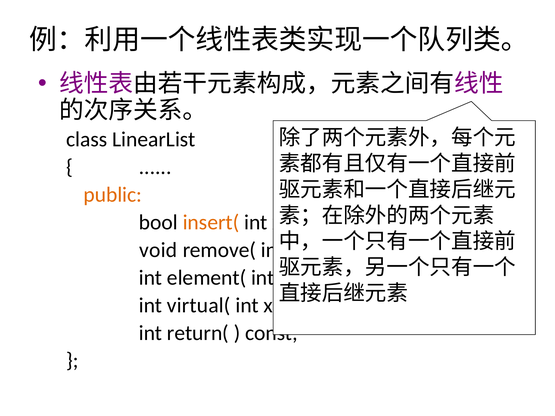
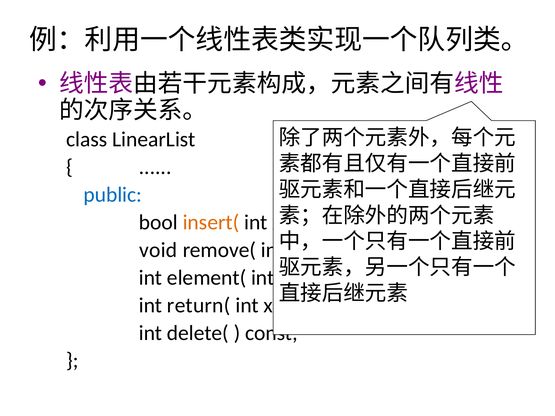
public colour: orange -> blue (113, 195)
virtual(: virtual( -> return( (199, 305)
return(: return( -> delete( (198, 333)
